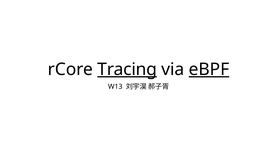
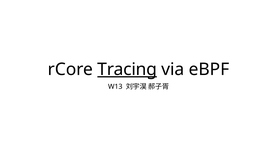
eBPF underline: present -> none (209, 69)
